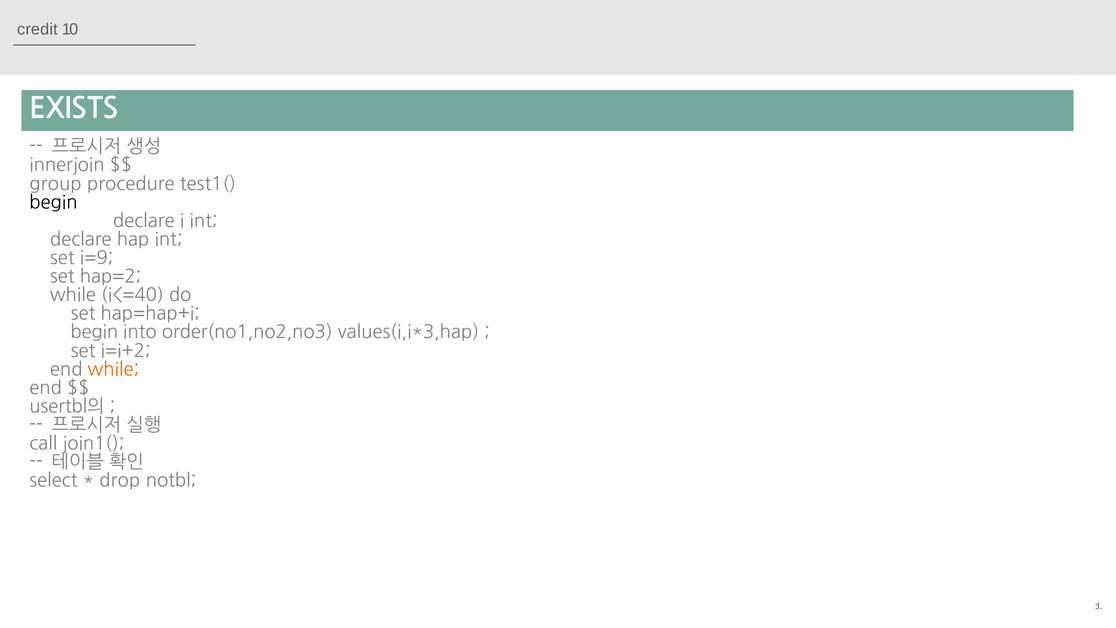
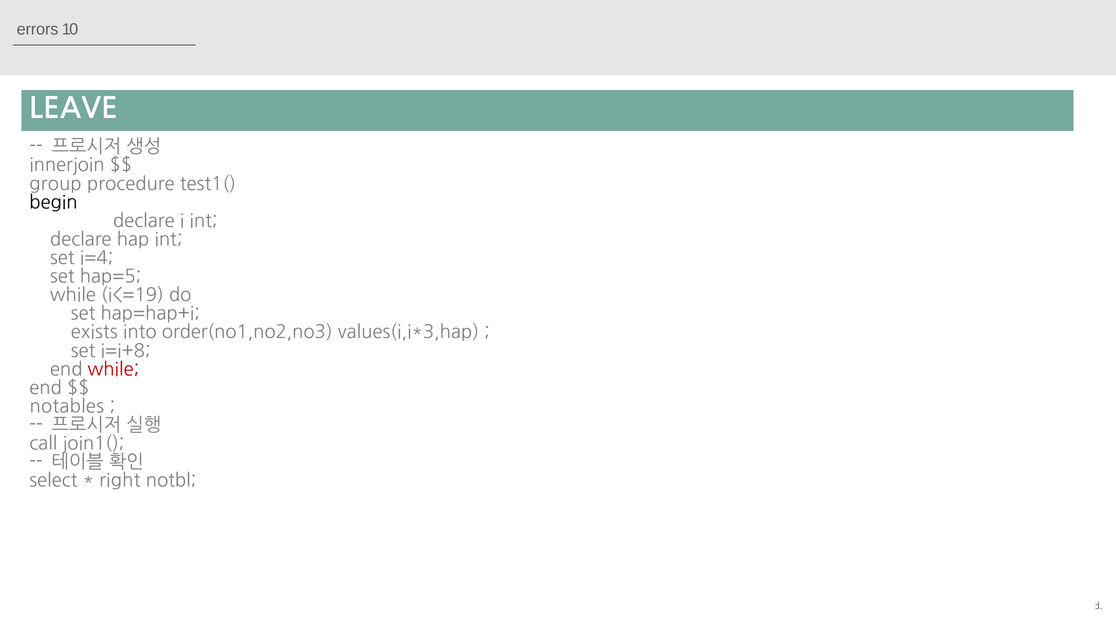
credit: credit -> errors (38, 29)
EXISTS: EXISTS -> LEAVE (74, 108)
i=9: i=9 -> i=4 (97, 258)
hap=2: hap=2 -> hap=5 (111, 277)
i<=40: i<=40 -> i<=19 (132, 295)
begin: begin -> exists (94, 332)
i=i+2: i=i+2 -> i=i+8 (126, 351)
while colour: orange -> red (113, 369)
usertbl의: usertbl의 -> notables (67, 406)
drop: drop -> right (120, 481)
